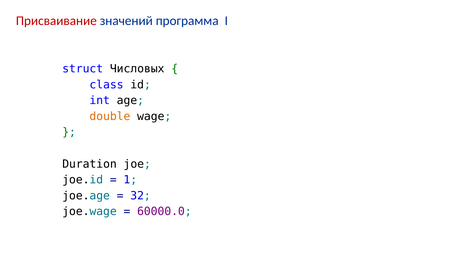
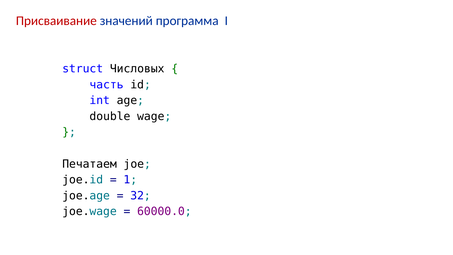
class: class -> часть (107, 85)
double colour: orange -> black (110, 116)
Duration: Duration -> Печатаем (90, 164)
